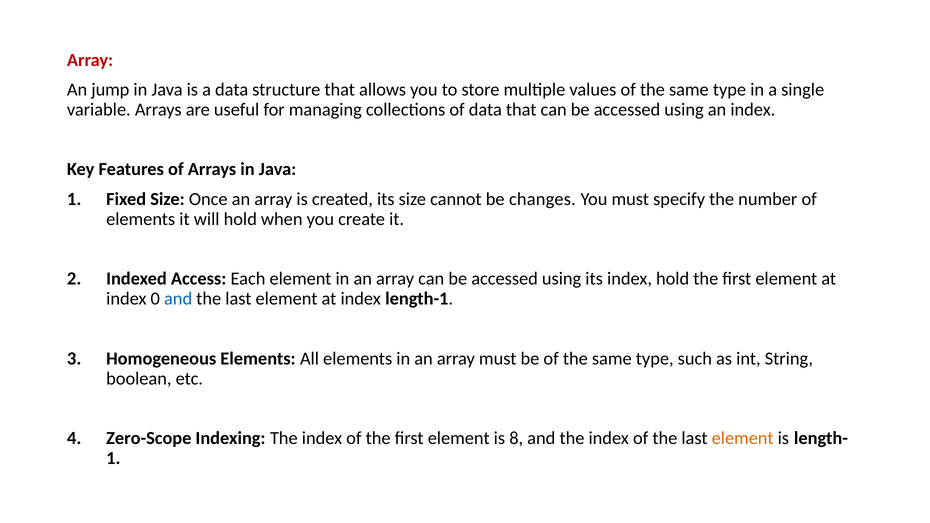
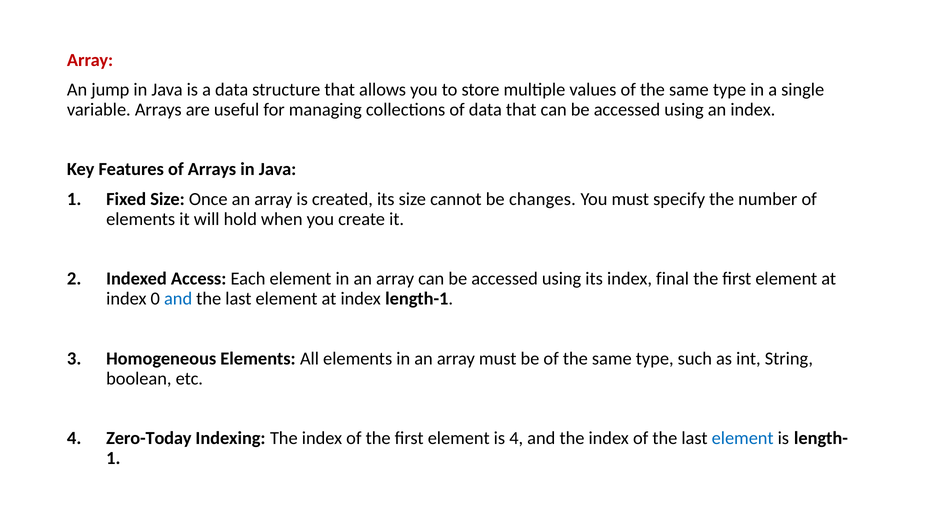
index hold: hold -> final (673, 279)
Zero-Scope: Zero-Scope -> Zero-Today (149, 438)
is 8: 8 -> 4 (516, 438)
element colour: orange -> blue (743, 438)
